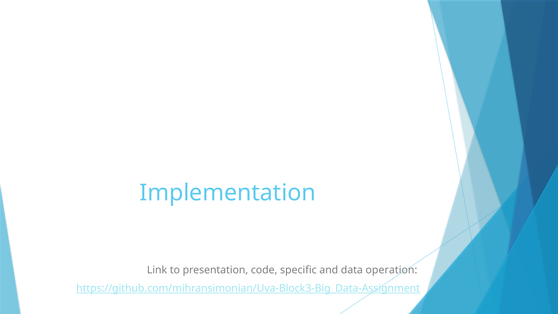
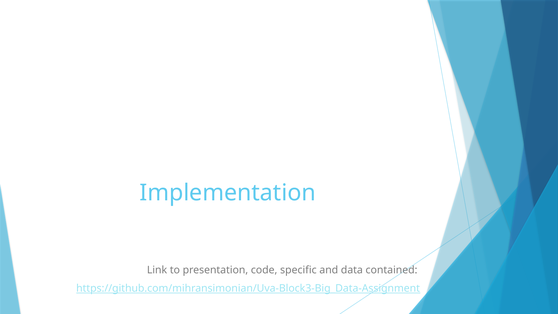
operation: operation -> contained (392, 270)
